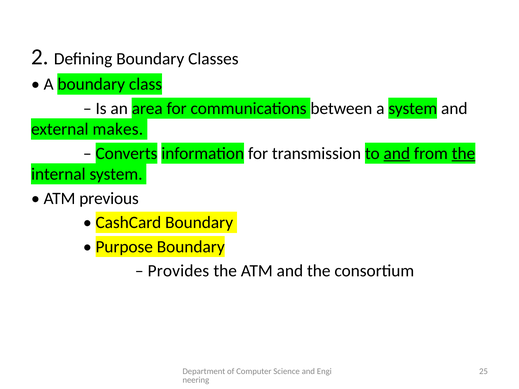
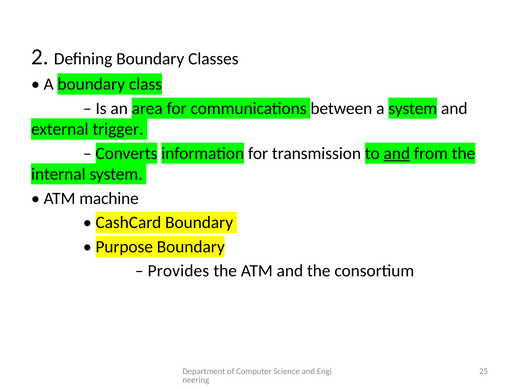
makes: makes -> trigger (118, 129)
the underline: present -> none (463, 153)
previous: previous -> machine (109, 198)
